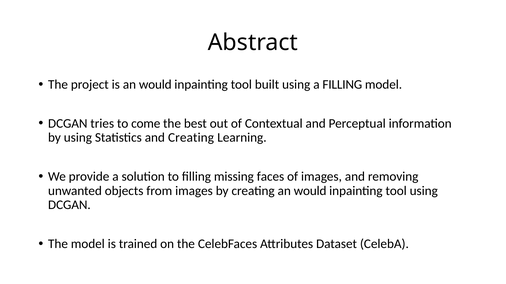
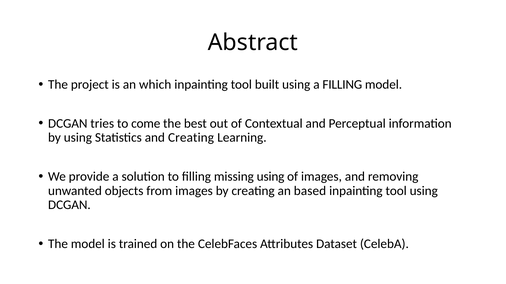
is an would: would -> which (155, 85)
missing faces: faces -> using (271, 177)
creating an would: would -> based (310, 191)
